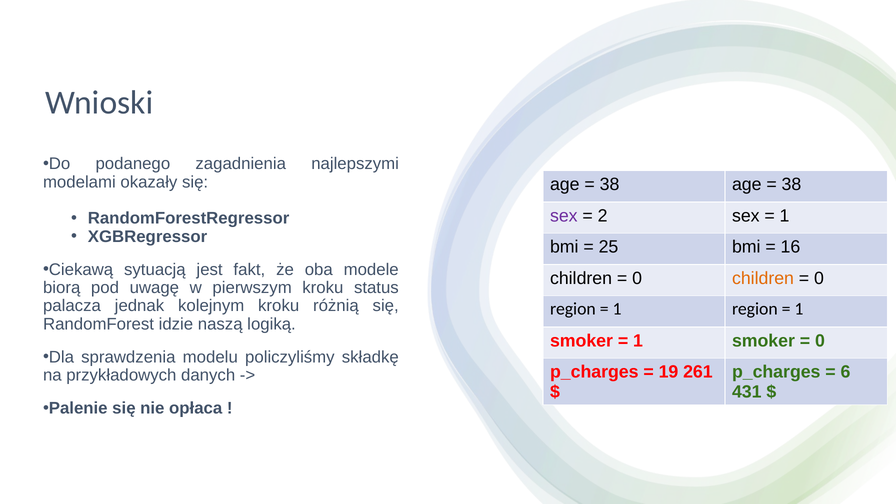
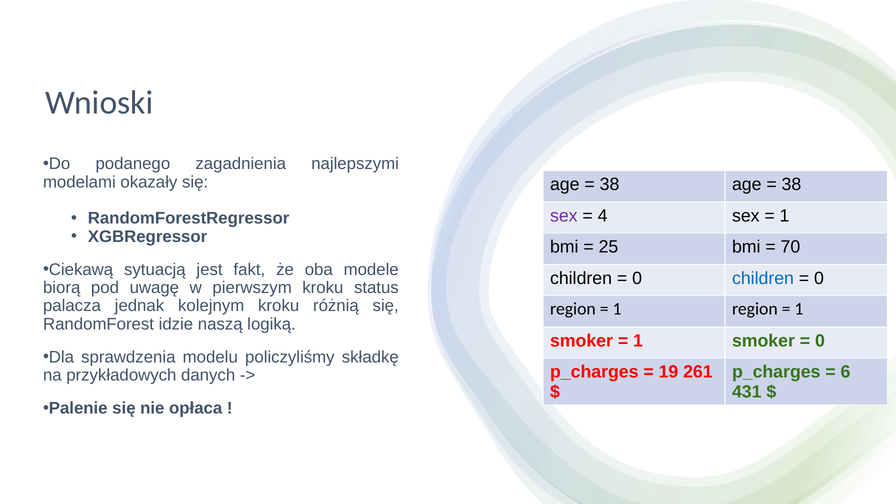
2: 2 -> 4 (603, 216)
16: 16 -> 70 (790, 247)
children colour: orange -> blue (763, 278)
